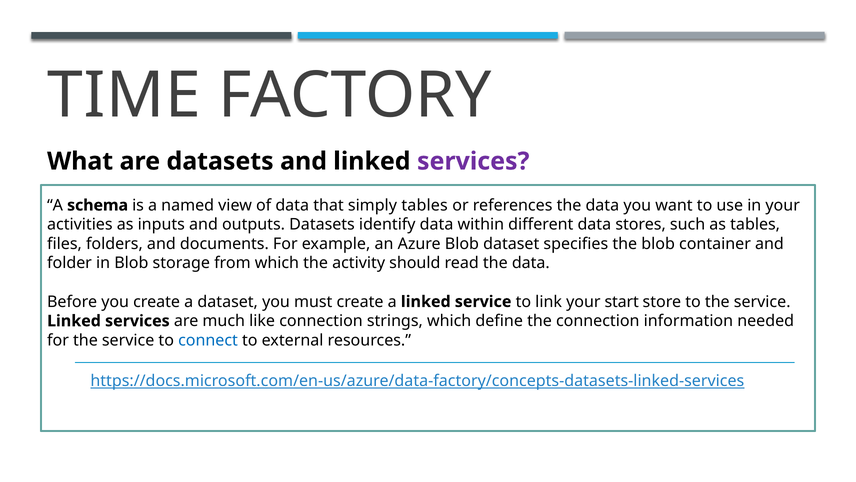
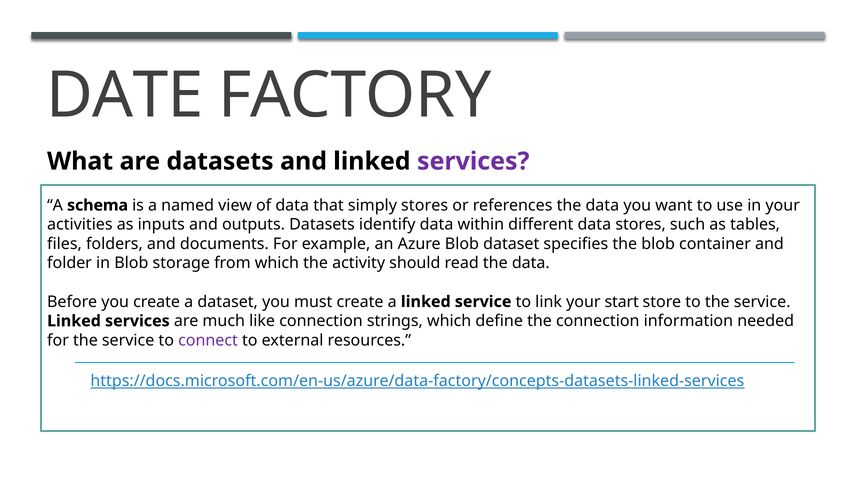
TIME: TIME -> DATE (125, 95)
simply tables: tables -> stores (425, 205)
connect colour: blue -> purple (208, 340)
